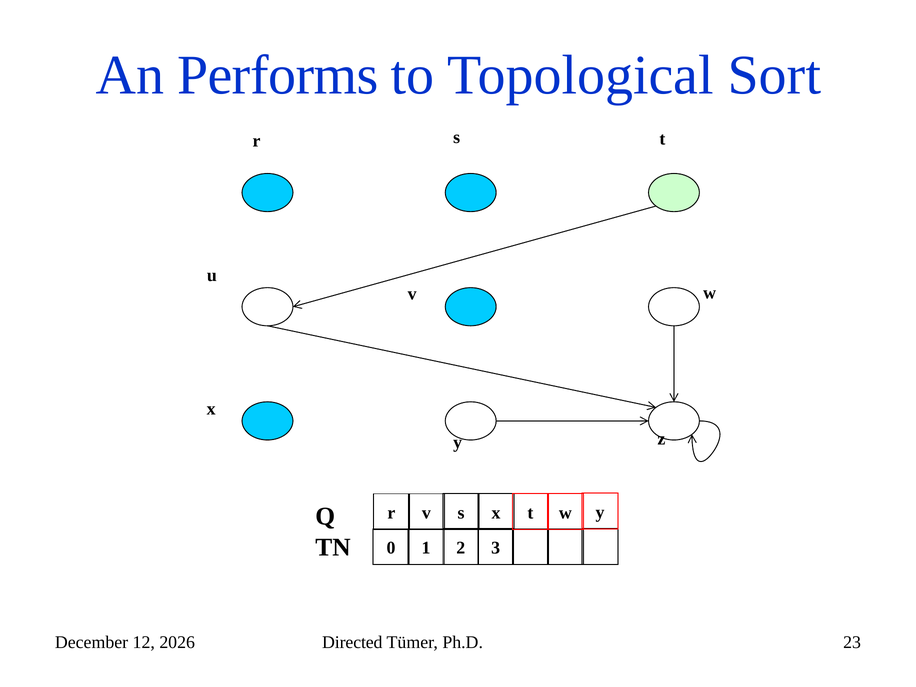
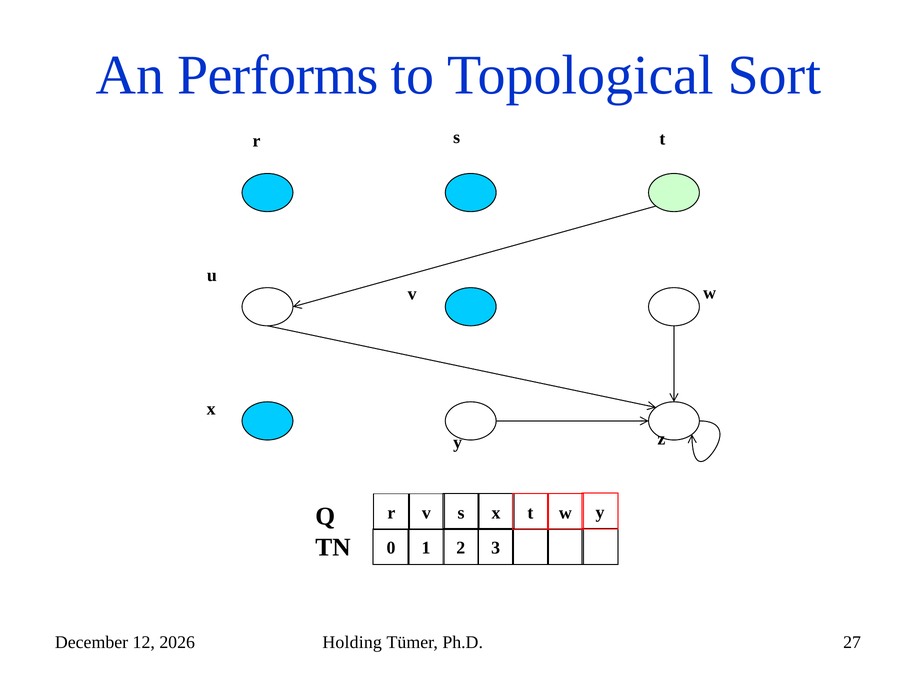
Directed: Directed -> Holding (352, 642)
23: 23 -> 27 (852, 642)
